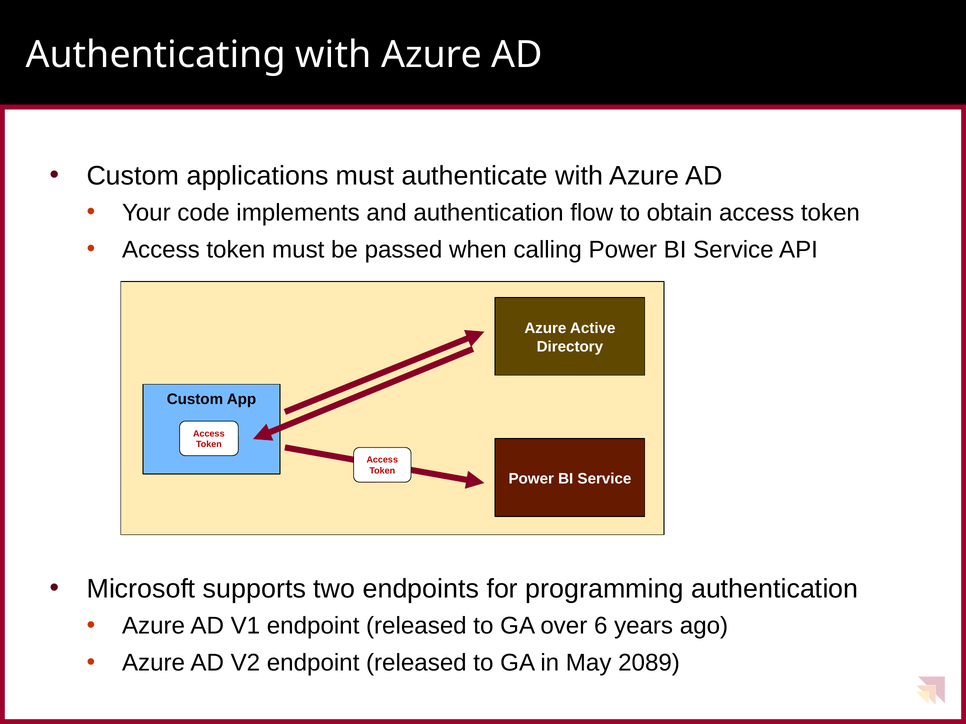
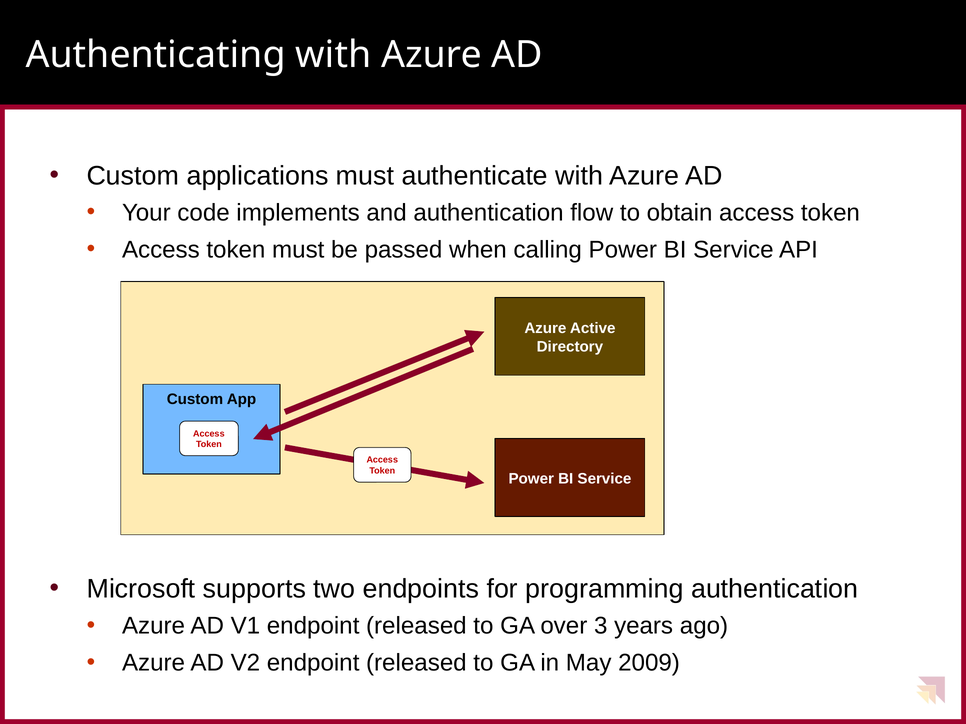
6: 6 -> 3 (601, 626)
2089: 2089 -> 2009 (649, 663)
